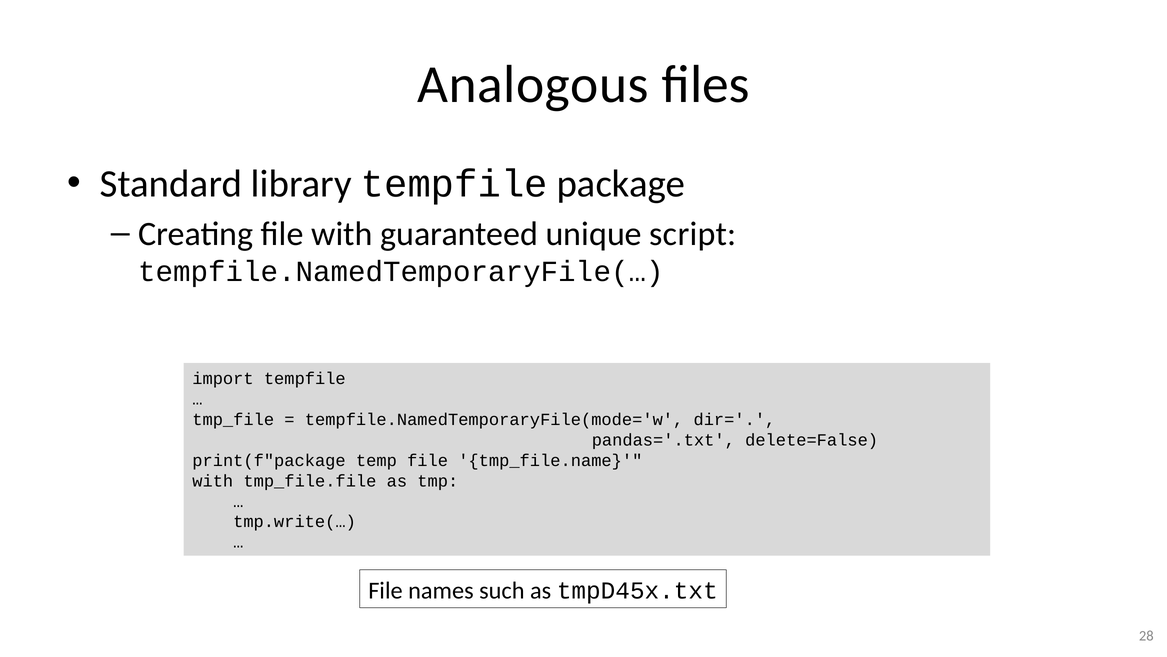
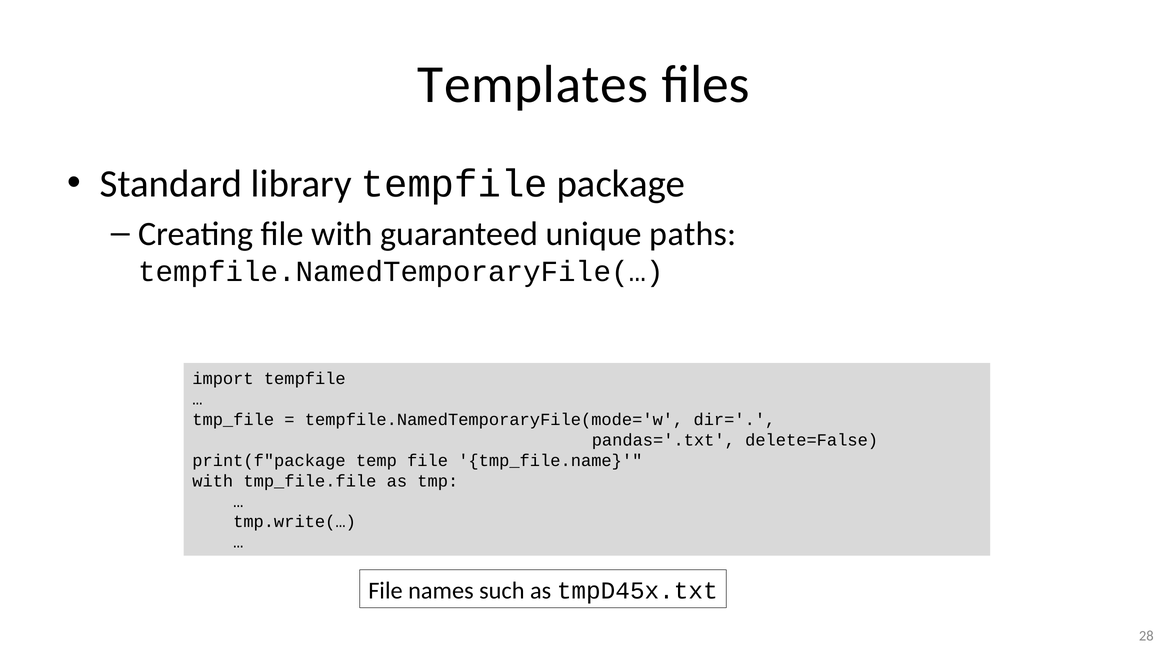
Analogous: Analogous -> Templates (533, 85)
script: script -> paths (693, 234)
